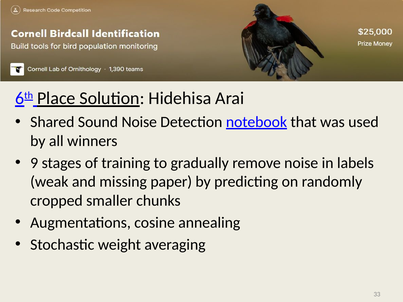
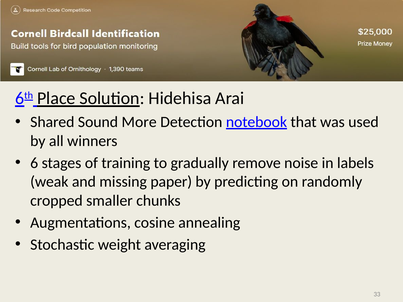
Sound Noise: Noise -> More (139, 122)
9: 9 -> 6 (34, 163)
